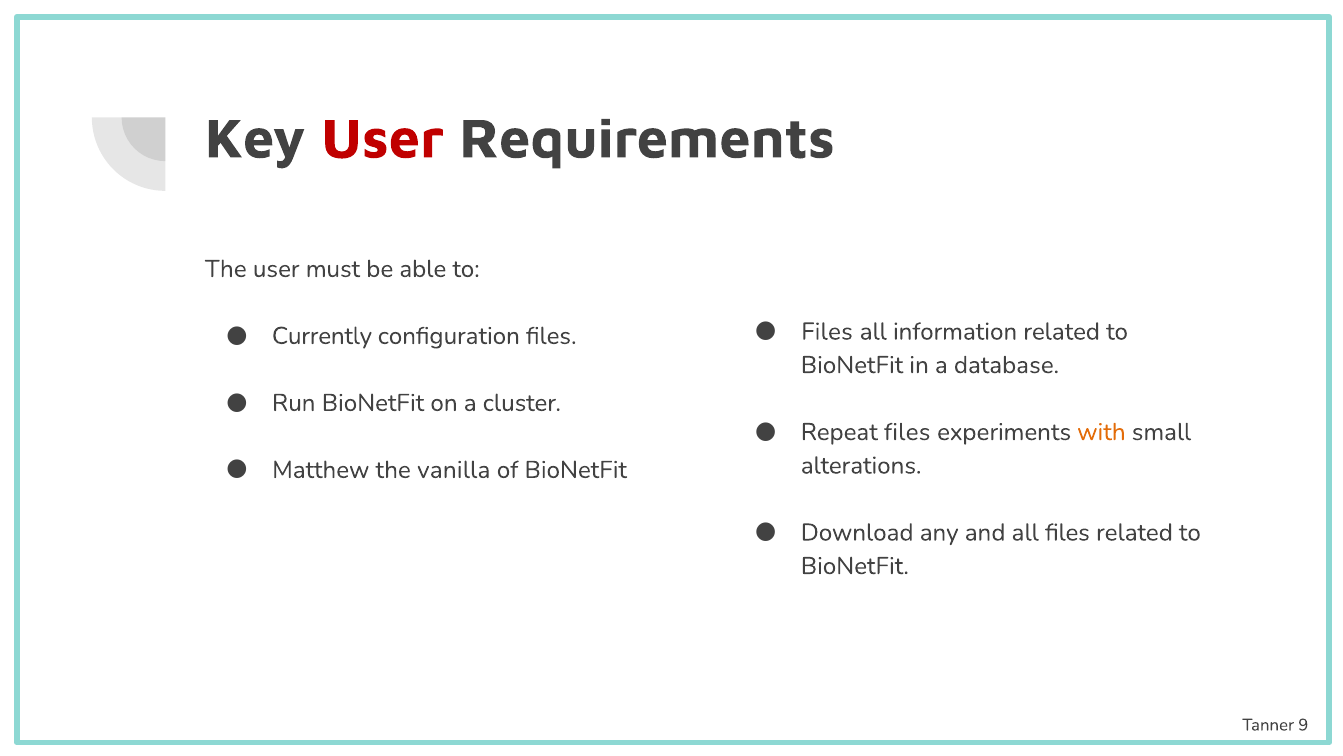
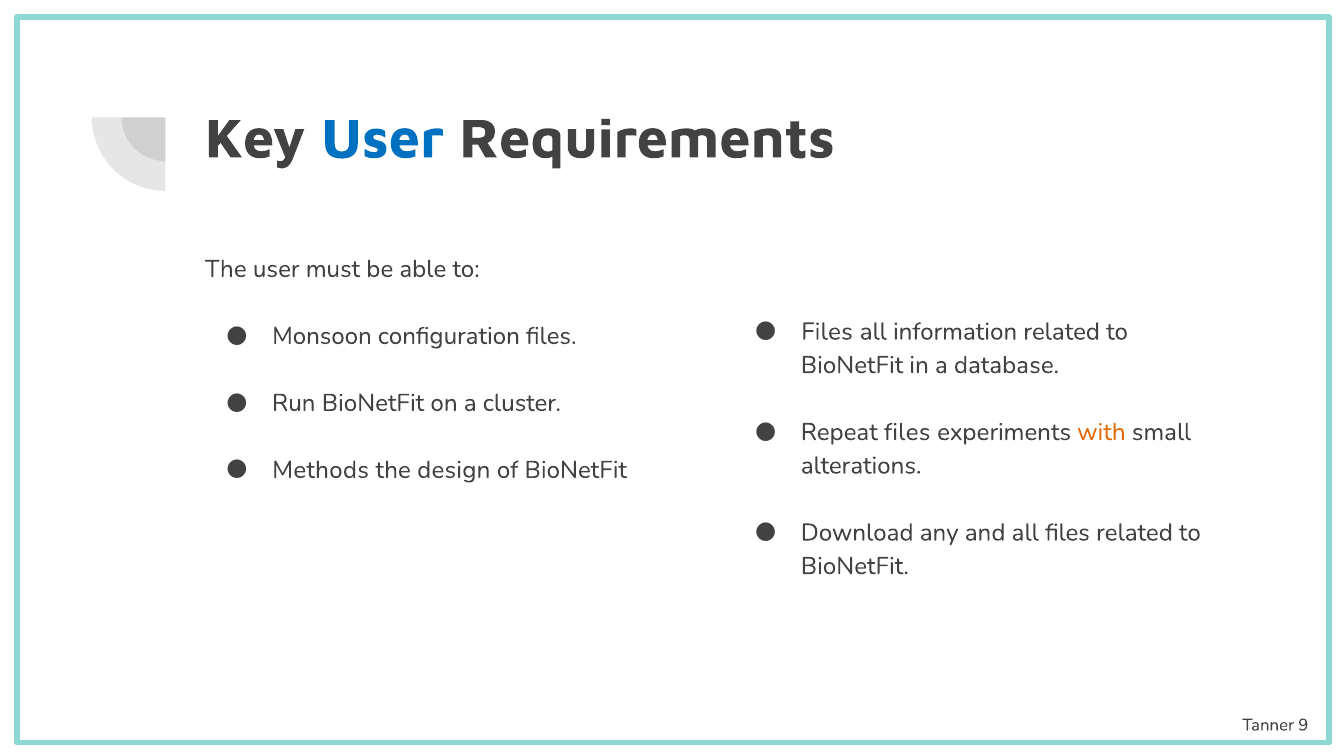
User colour: red -> blue (383, 139)
Currently: Currently -> Monsoon (322, 336)
Matthew: Matthew -> Methods (321, 470)
vanilla: vanilla -> design (454, 470)
